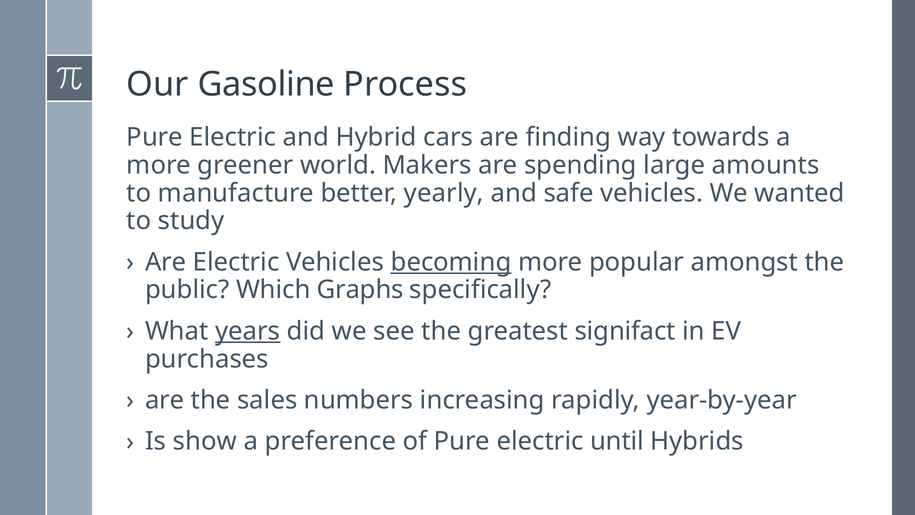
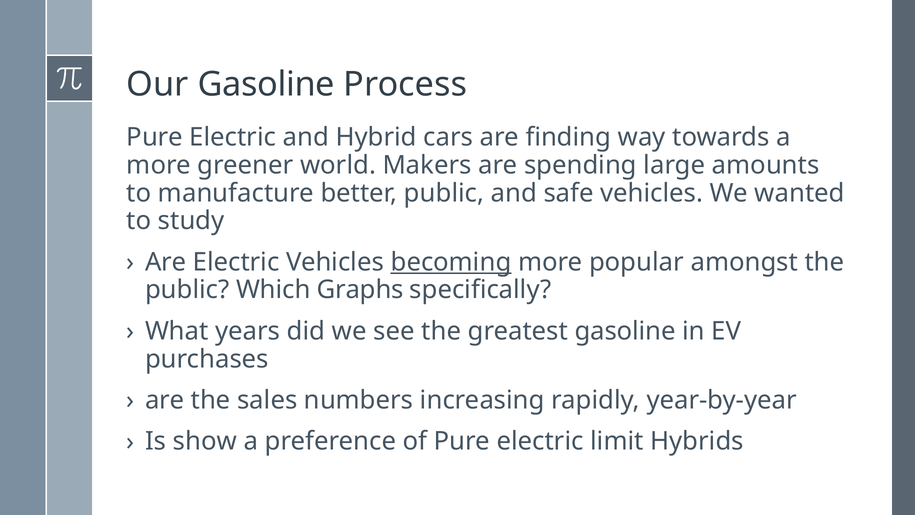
better yearly: yearly -> public (444, 193)
years underline: present -> none (248, 331)
greatest signifact: signifact -> gasoline (625, 331)
until: until -> limit (617, 441)
